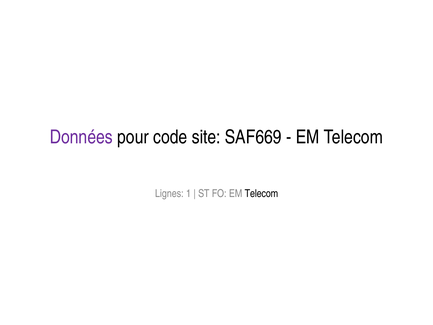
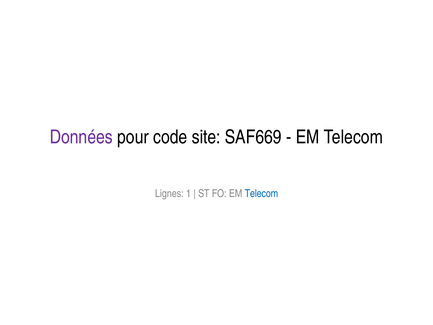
Telecom colour: black -> blue (261, 193)
